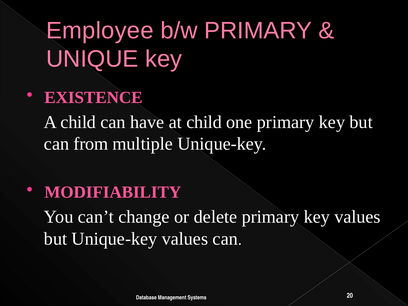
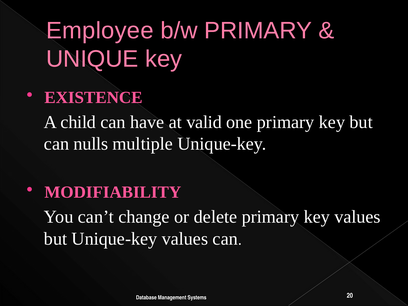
at child: child -> valid (204, 122)
from: from -> nulls (91, 144)
